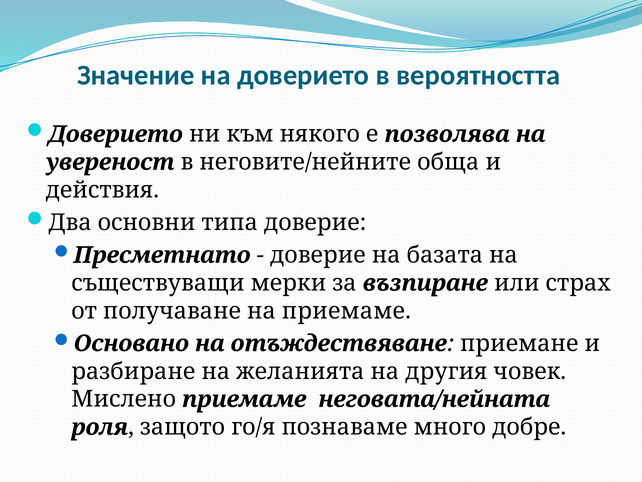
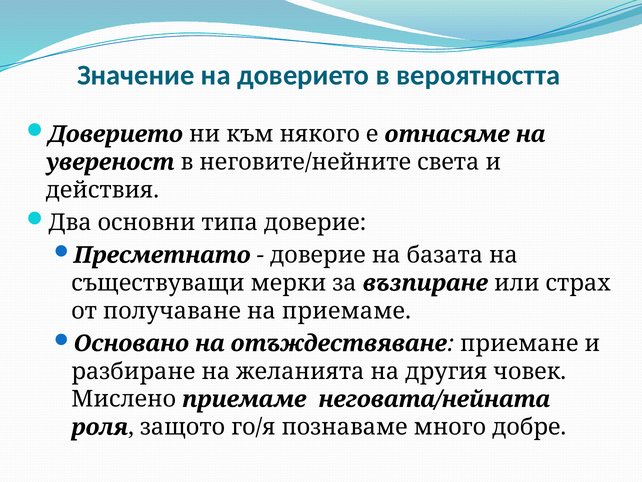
позволява: позволява -> отнасяме (447, 134)
обща: обща -> света (448, 162)
